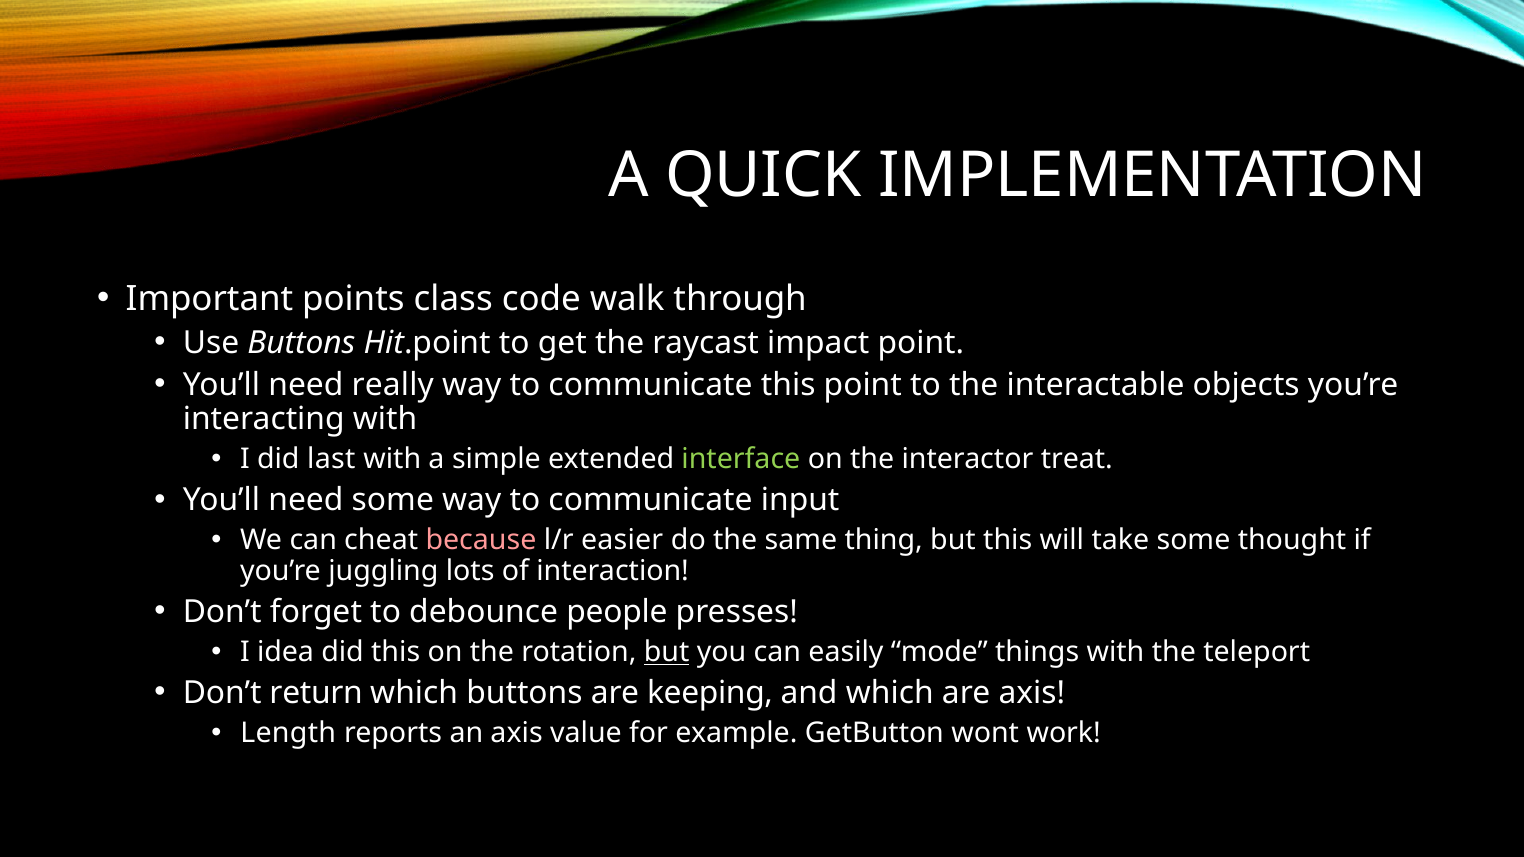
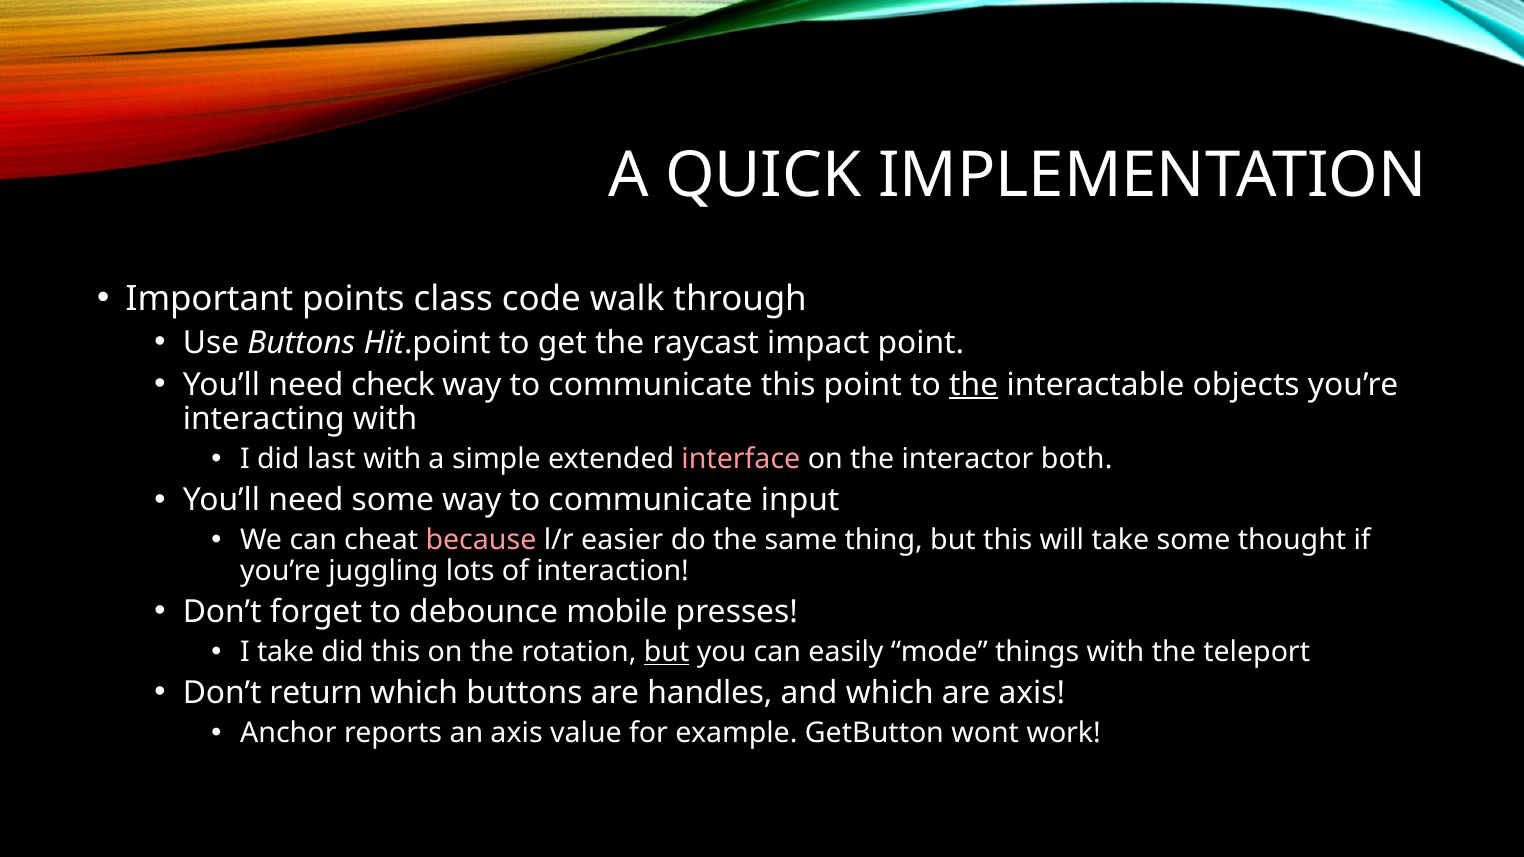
really: really -> check (393, 385)
the underline: none -> present (974, 385)
interface colour: light green -> pink (741, 460)
treat: treat -> both (1077, 460)
people: people -> mobile (617, 612)
I idea: idea -> take (286, 653)
keeping: keeping -> handles (710, 693)
Length: Length -> Anchor (288, 734)
